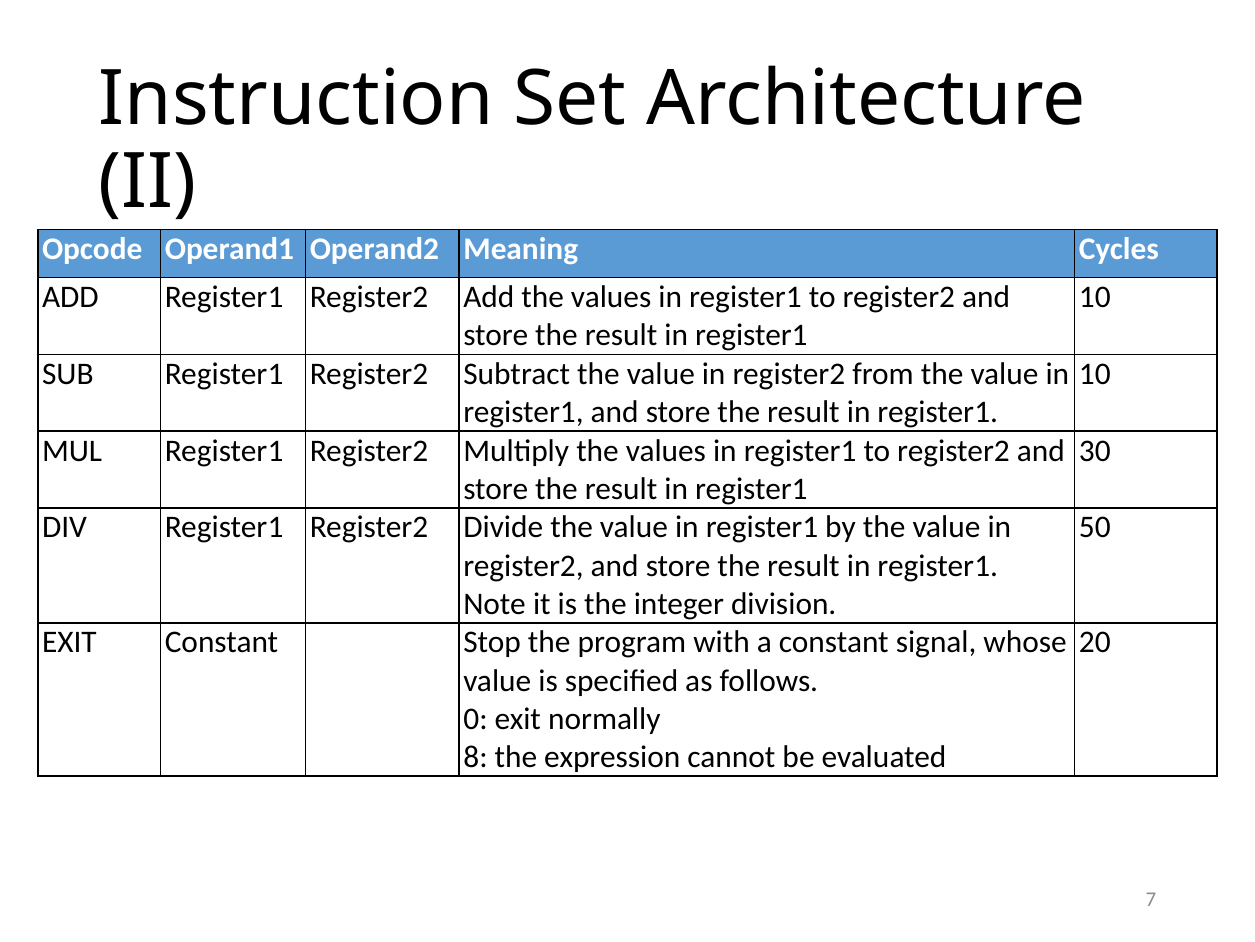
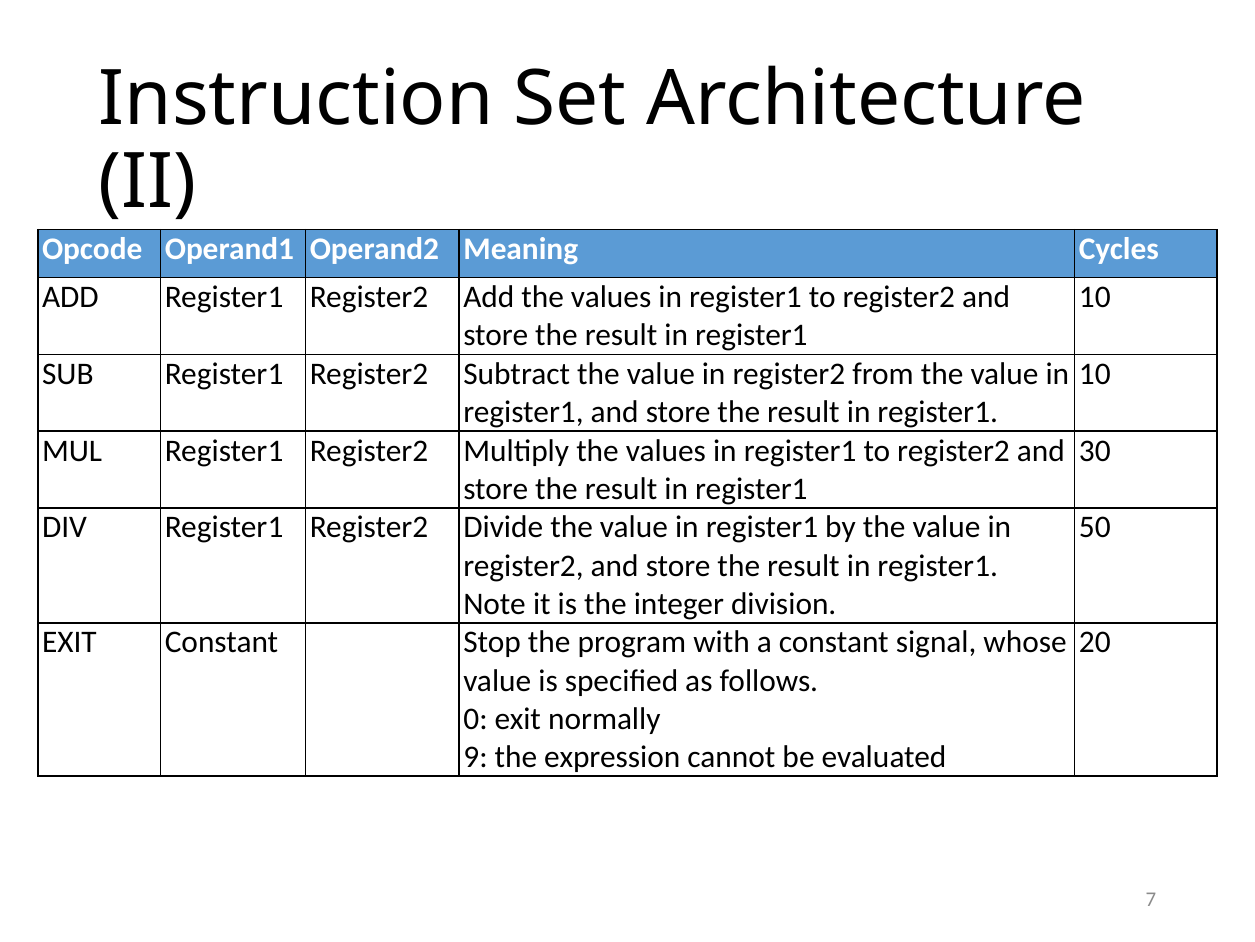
8: 8 -> 9 (476, 757)
